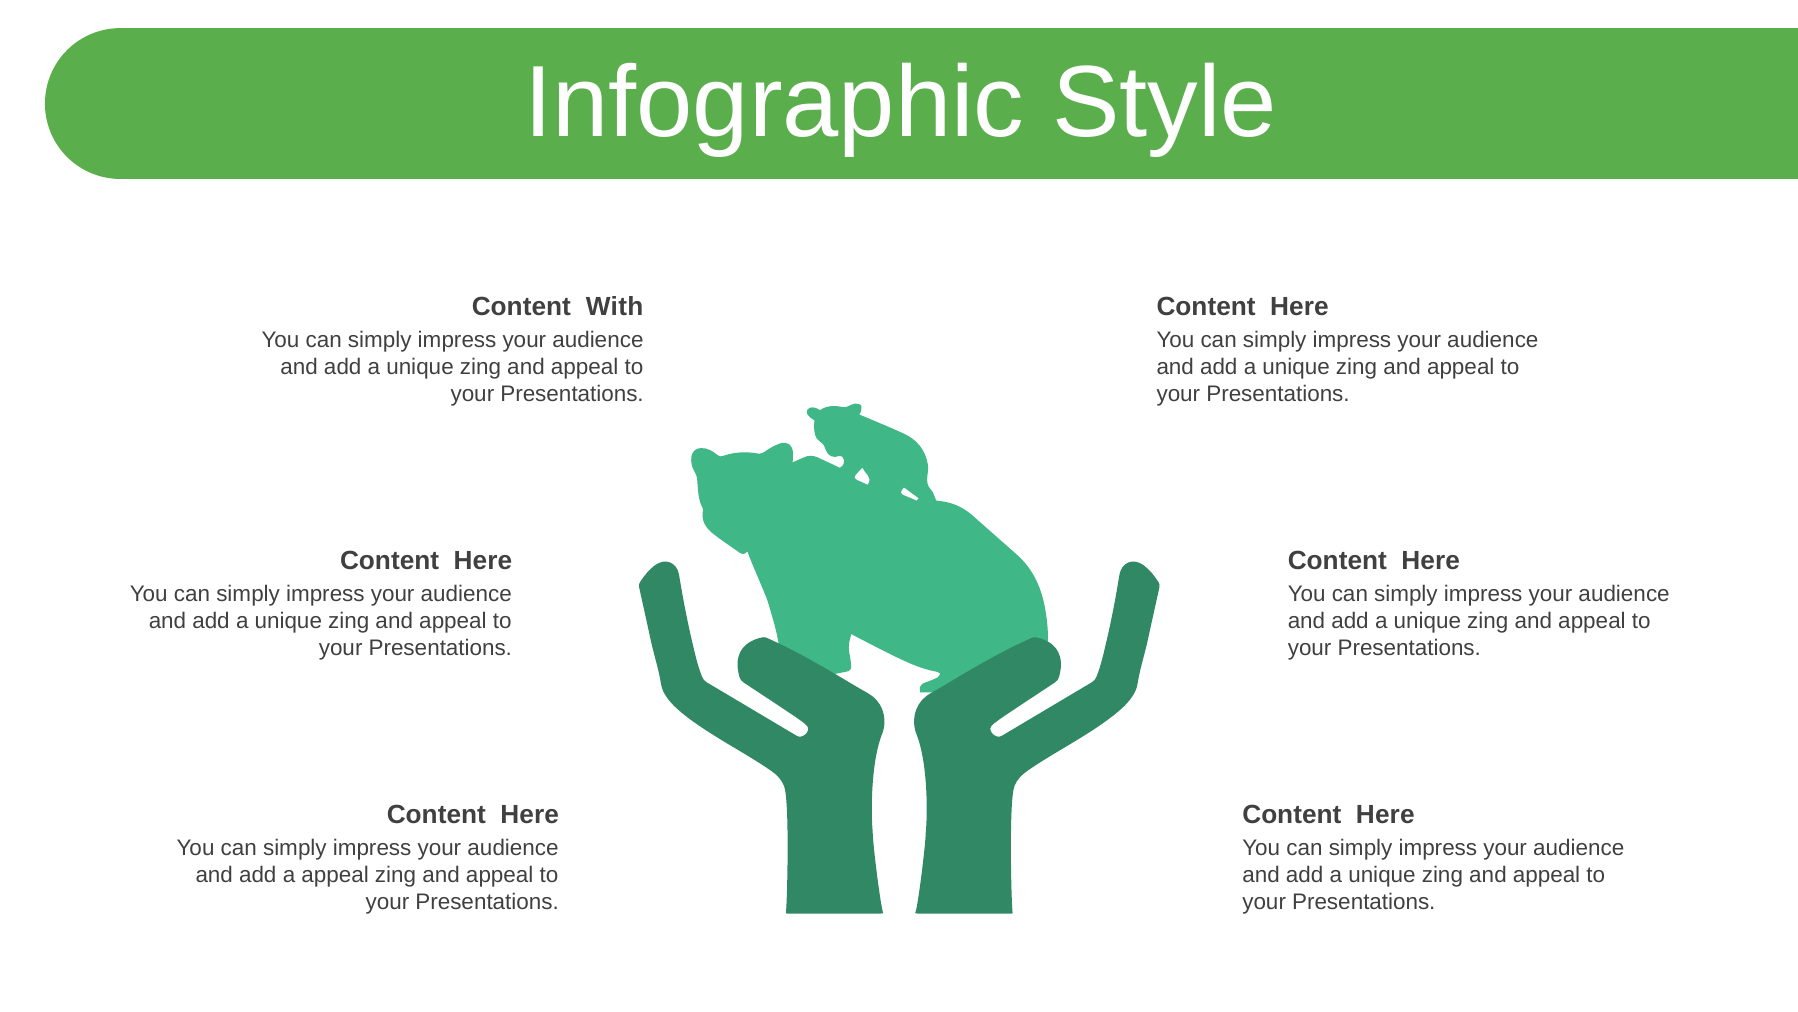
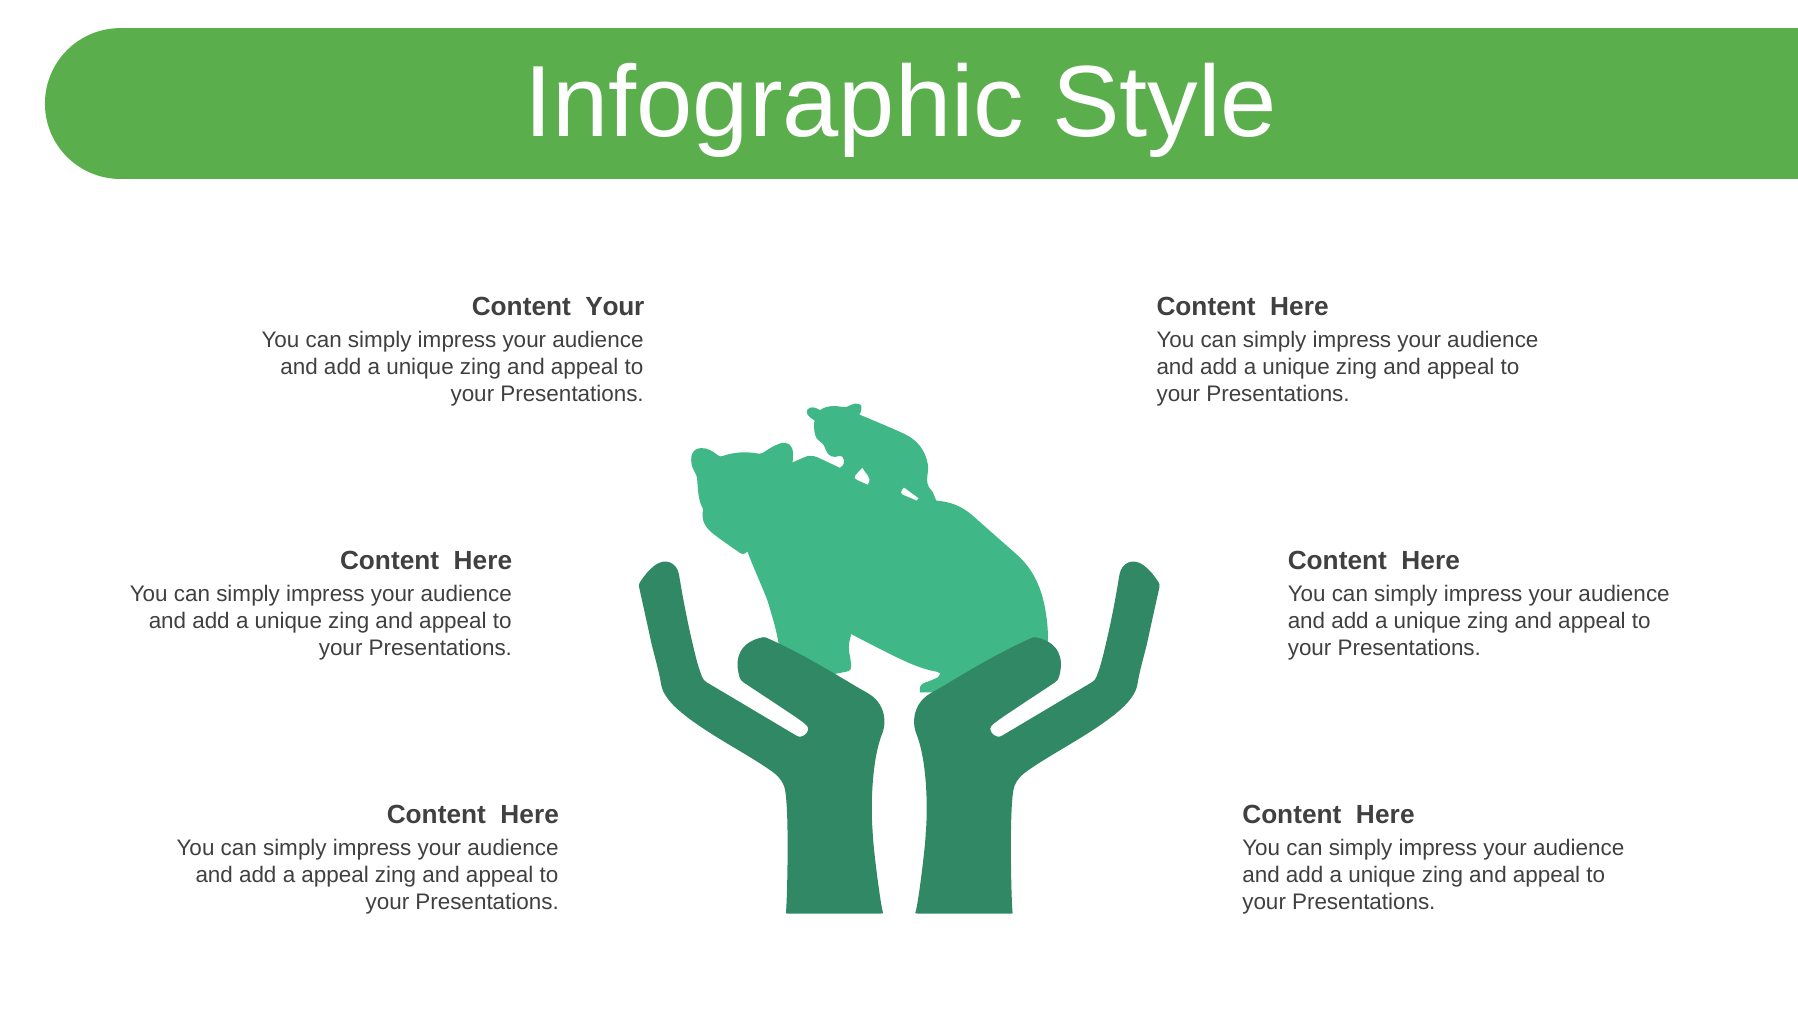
Content With: With -> Your (615, 307)
